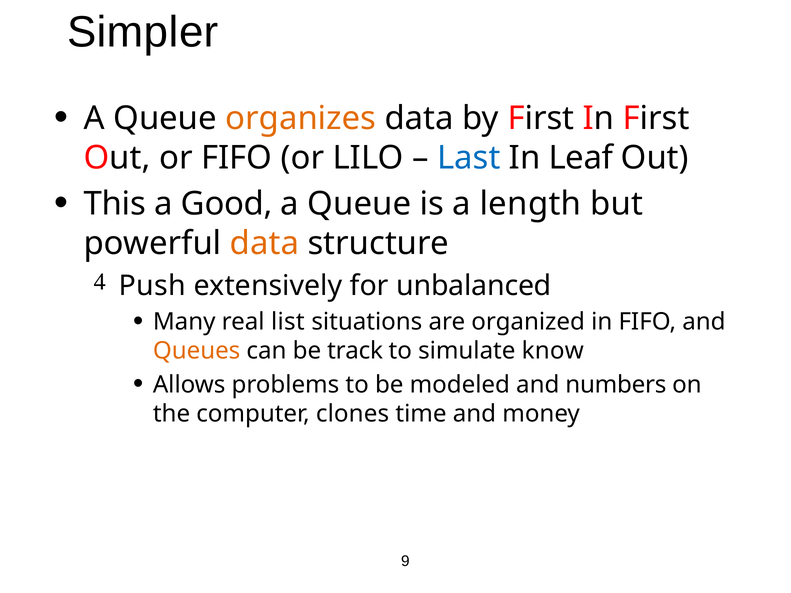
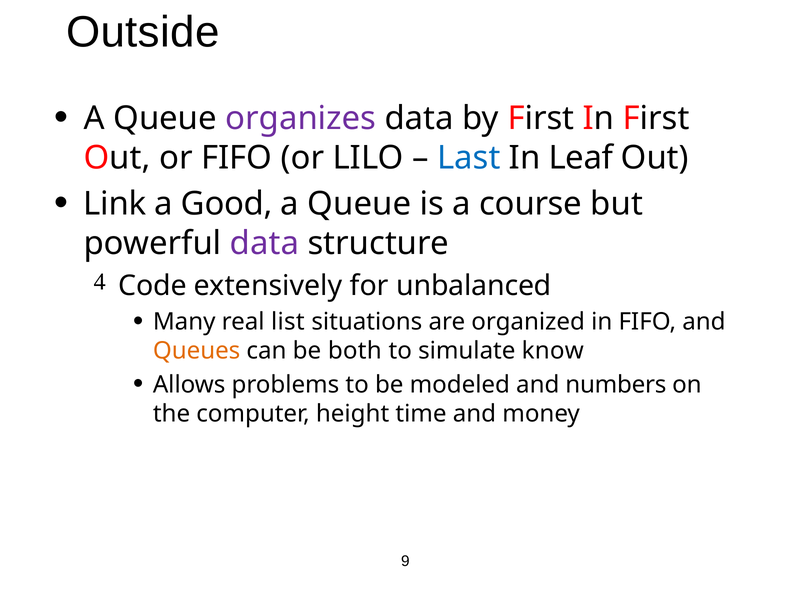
Simpler: Simpler -> Outside (143, 32)
organizes colour: orange -> purple (301, 118)
This: This -> Link (115, 204)
length: length -> course (531, 204)
data colour: orange -> purple (265, 244)
Push: Push -> Code (153, 286)
track: track -> both (355, 351)
clones: clones -> height (353, 414)
